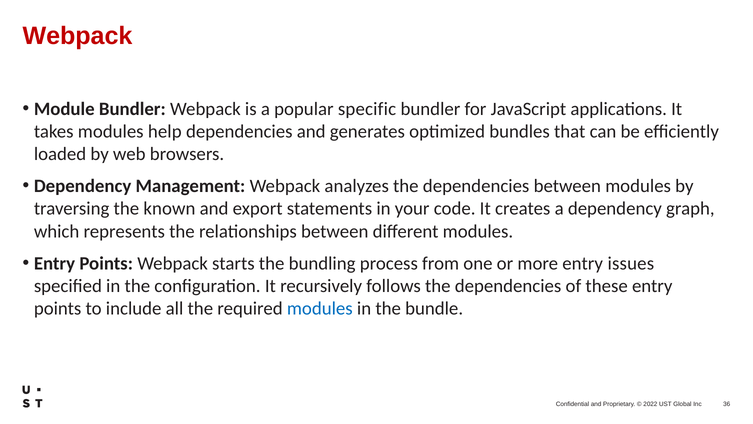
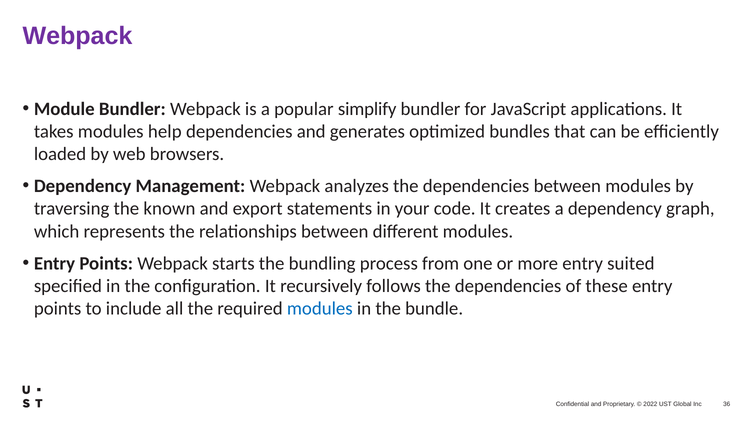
Webpack colour: red -> purple (77, 36)
specific: specific -> simplify (367, 109)
issues: issues -> suited (631, 263)
